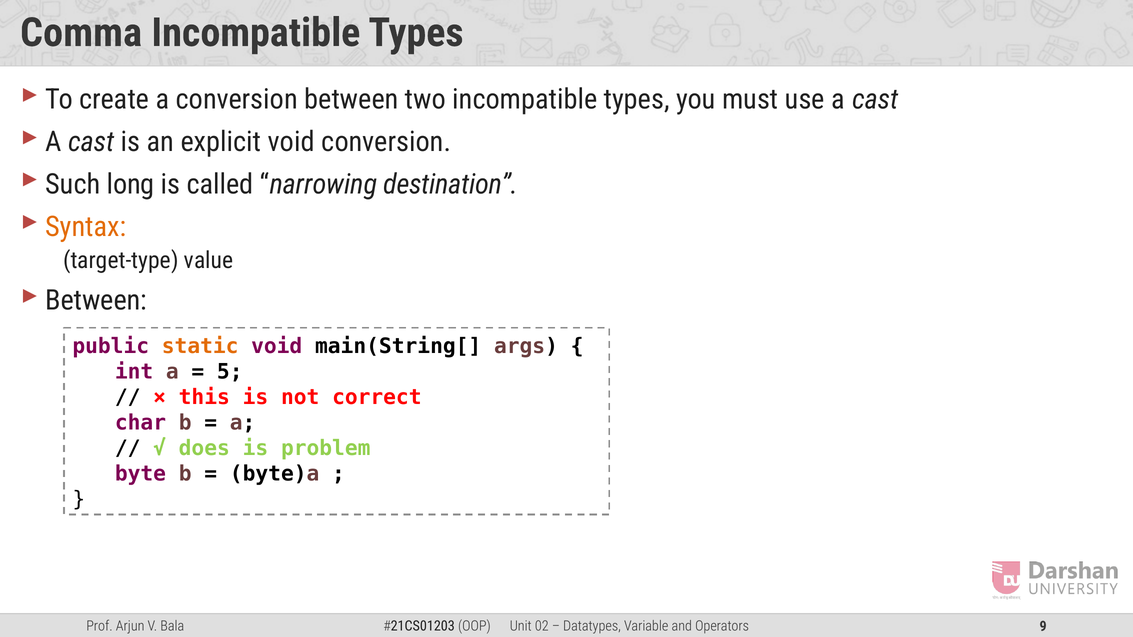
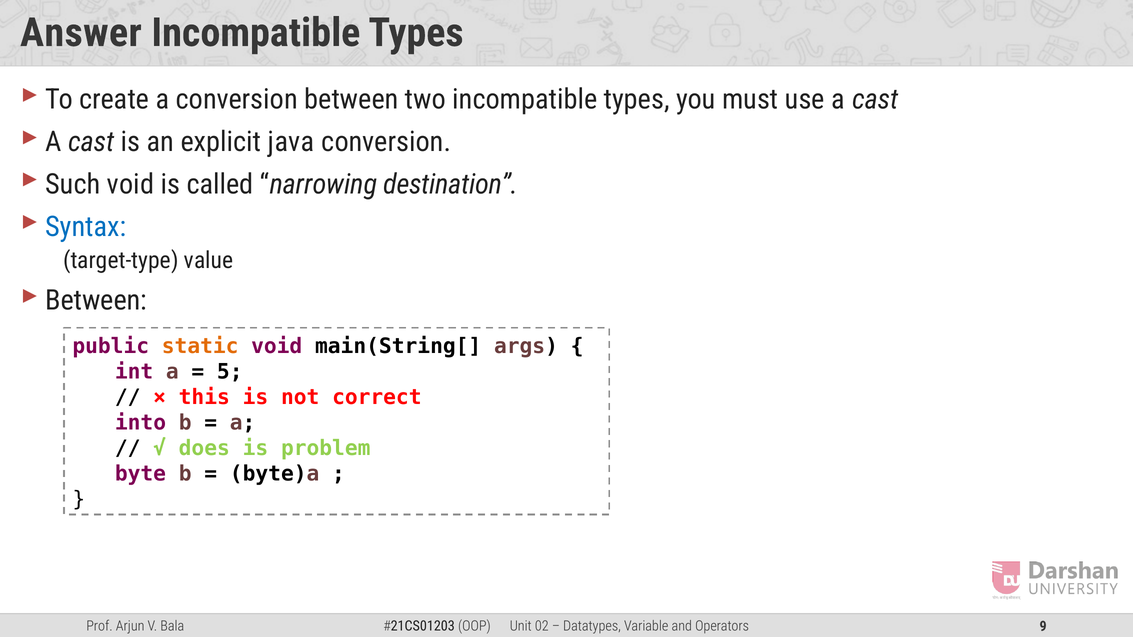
Comma: Comma -> Answer (81, 33)
explicit void: void -> java (291, 142)
Such long: long -> void (130, 184)
Syntax colour: orange -> blue (86, 227)
char: char -> into (141, 423)
